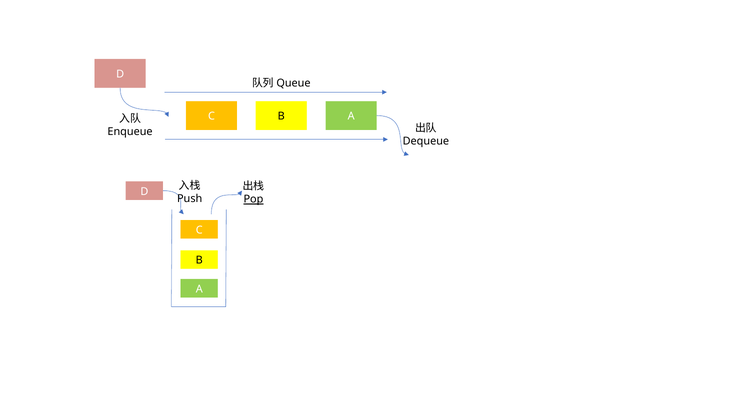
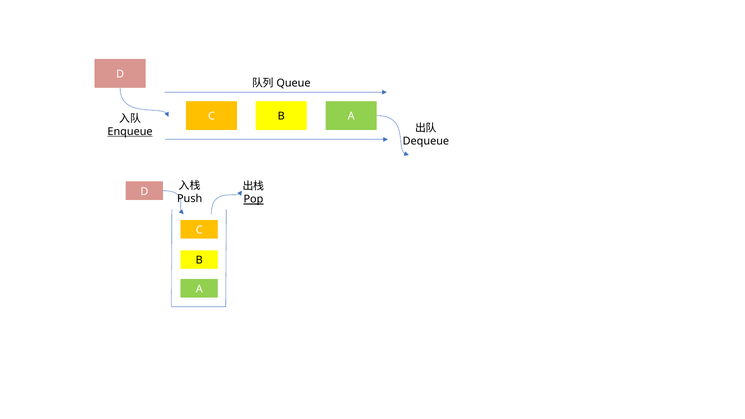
Enqueue underline: none -> present (130, 132)
